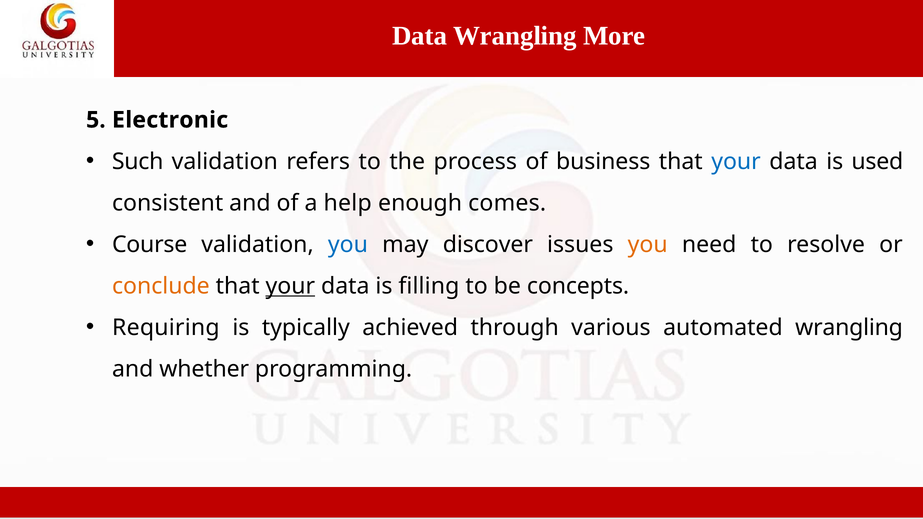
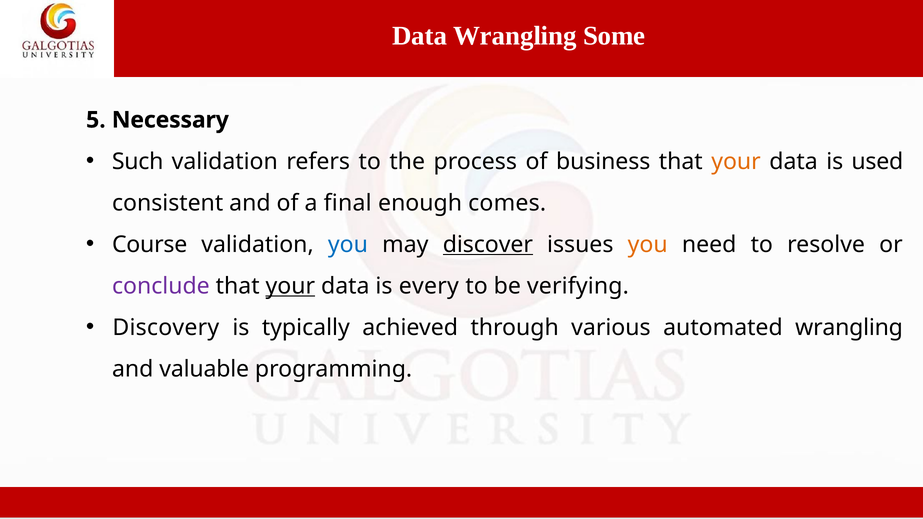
More: More -> Some (614, 36)
Electronic: Electronic -> Necessary (170, 120)
your colour: blue -> orange (736, 162)
help: help -> final (348, 203)
discover underline: none -> present (488, 245)
conclude colour: orange -> purple (161, 286)
filling: filling -> every (429, 286)
concepts: concepts -> verifying (578, 286)
Requiring: Requiring -> Discovery (166, 328)
whether: whether -> valuable (204, 369)
